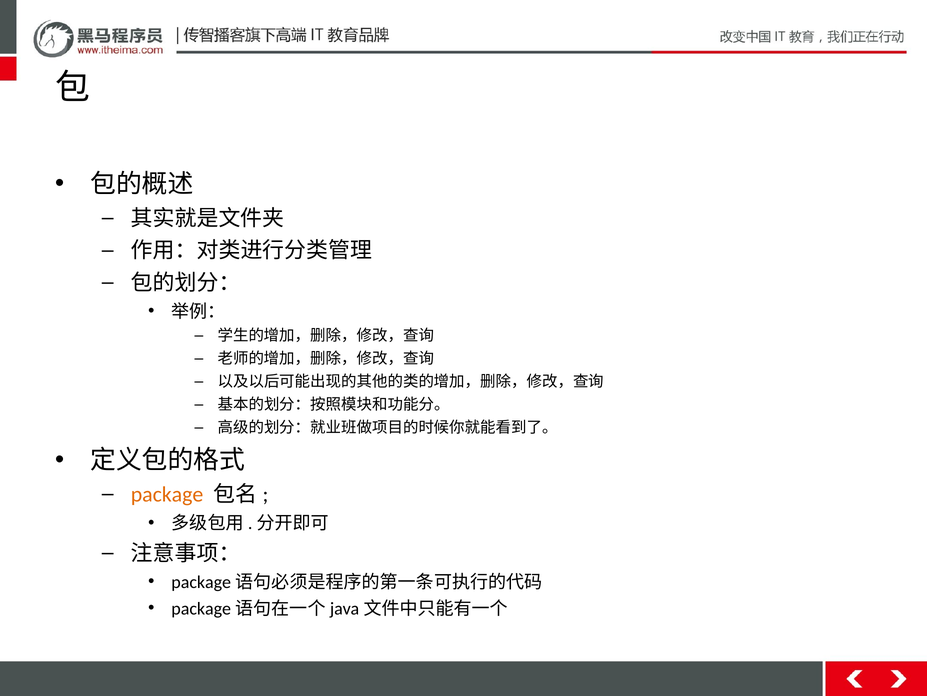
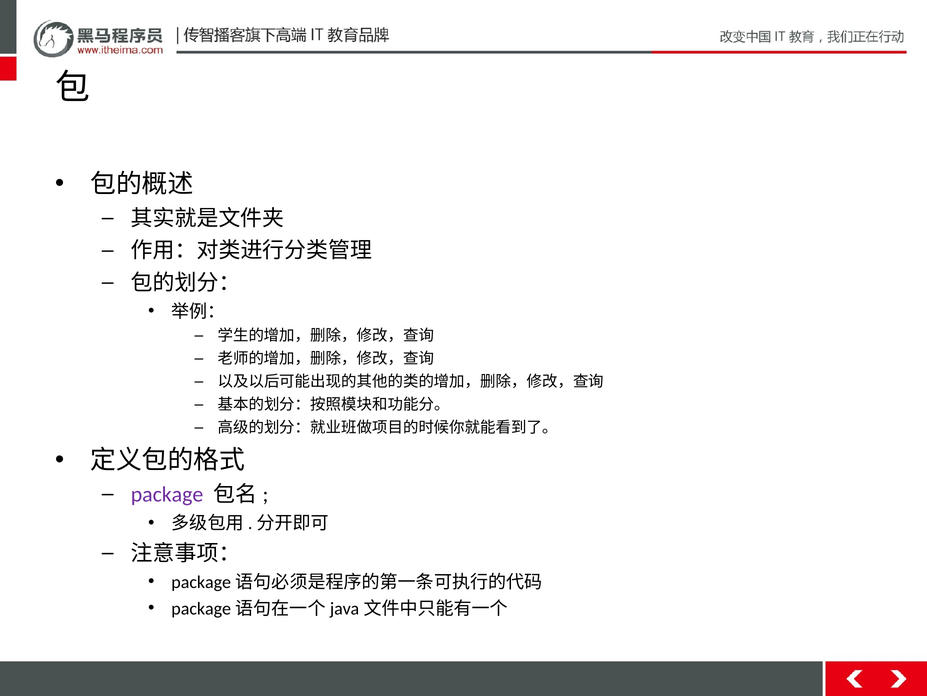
package colour: orange -> purple (167, 494)
